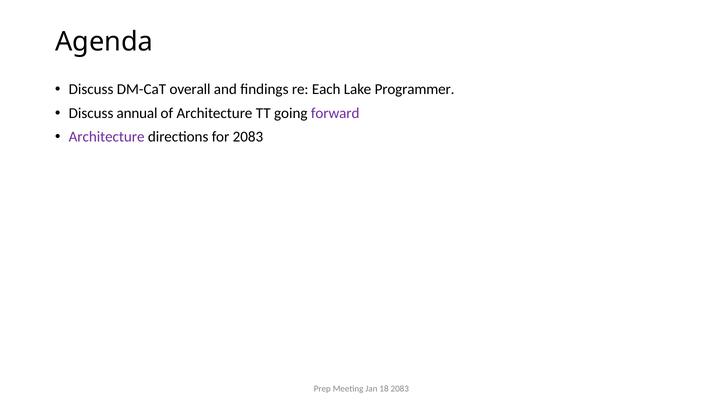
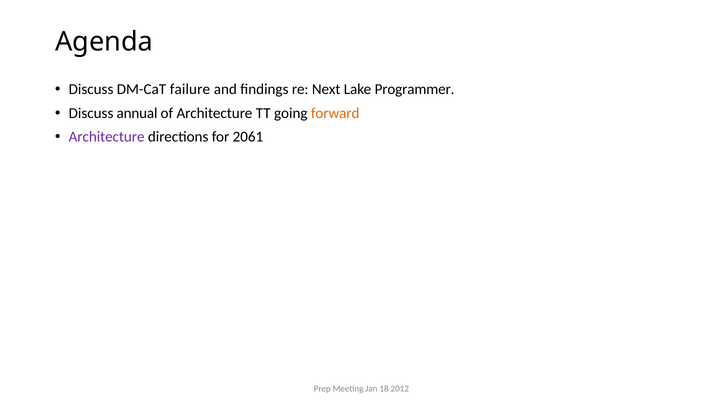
overall: overall -> failure (190, 89)
Each: Each -> Next (326, 89)
forward colour: purple -> orange (335, 113)
for 2083: 2083 -> 2061 (248, 137)
18 2083: 2083 -> 2012 (400, 388)
